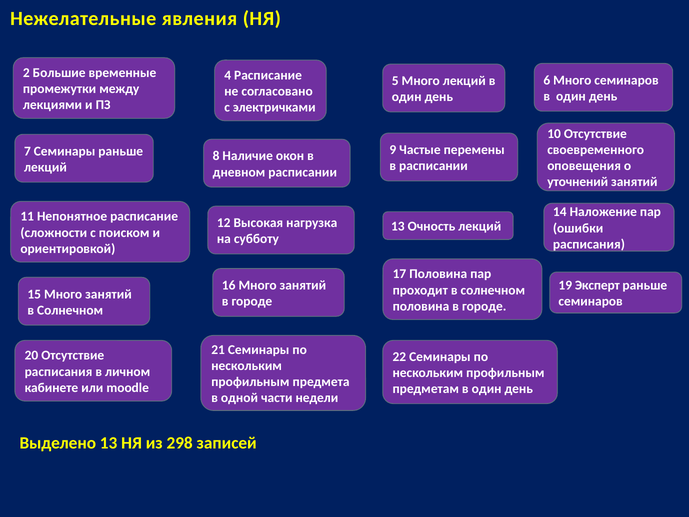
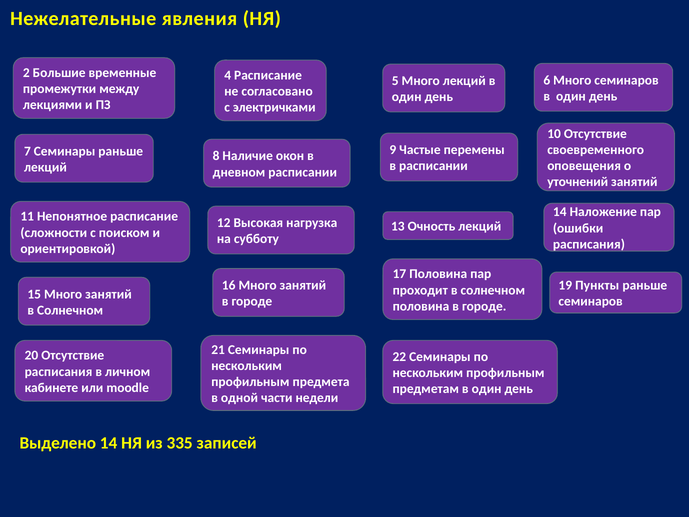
Эксперт: Эксперт -> Пункты (597, 285)
Выделено 13: 13 -> 14 (109, 443)
298: 298 -> 335 (180, 443)
